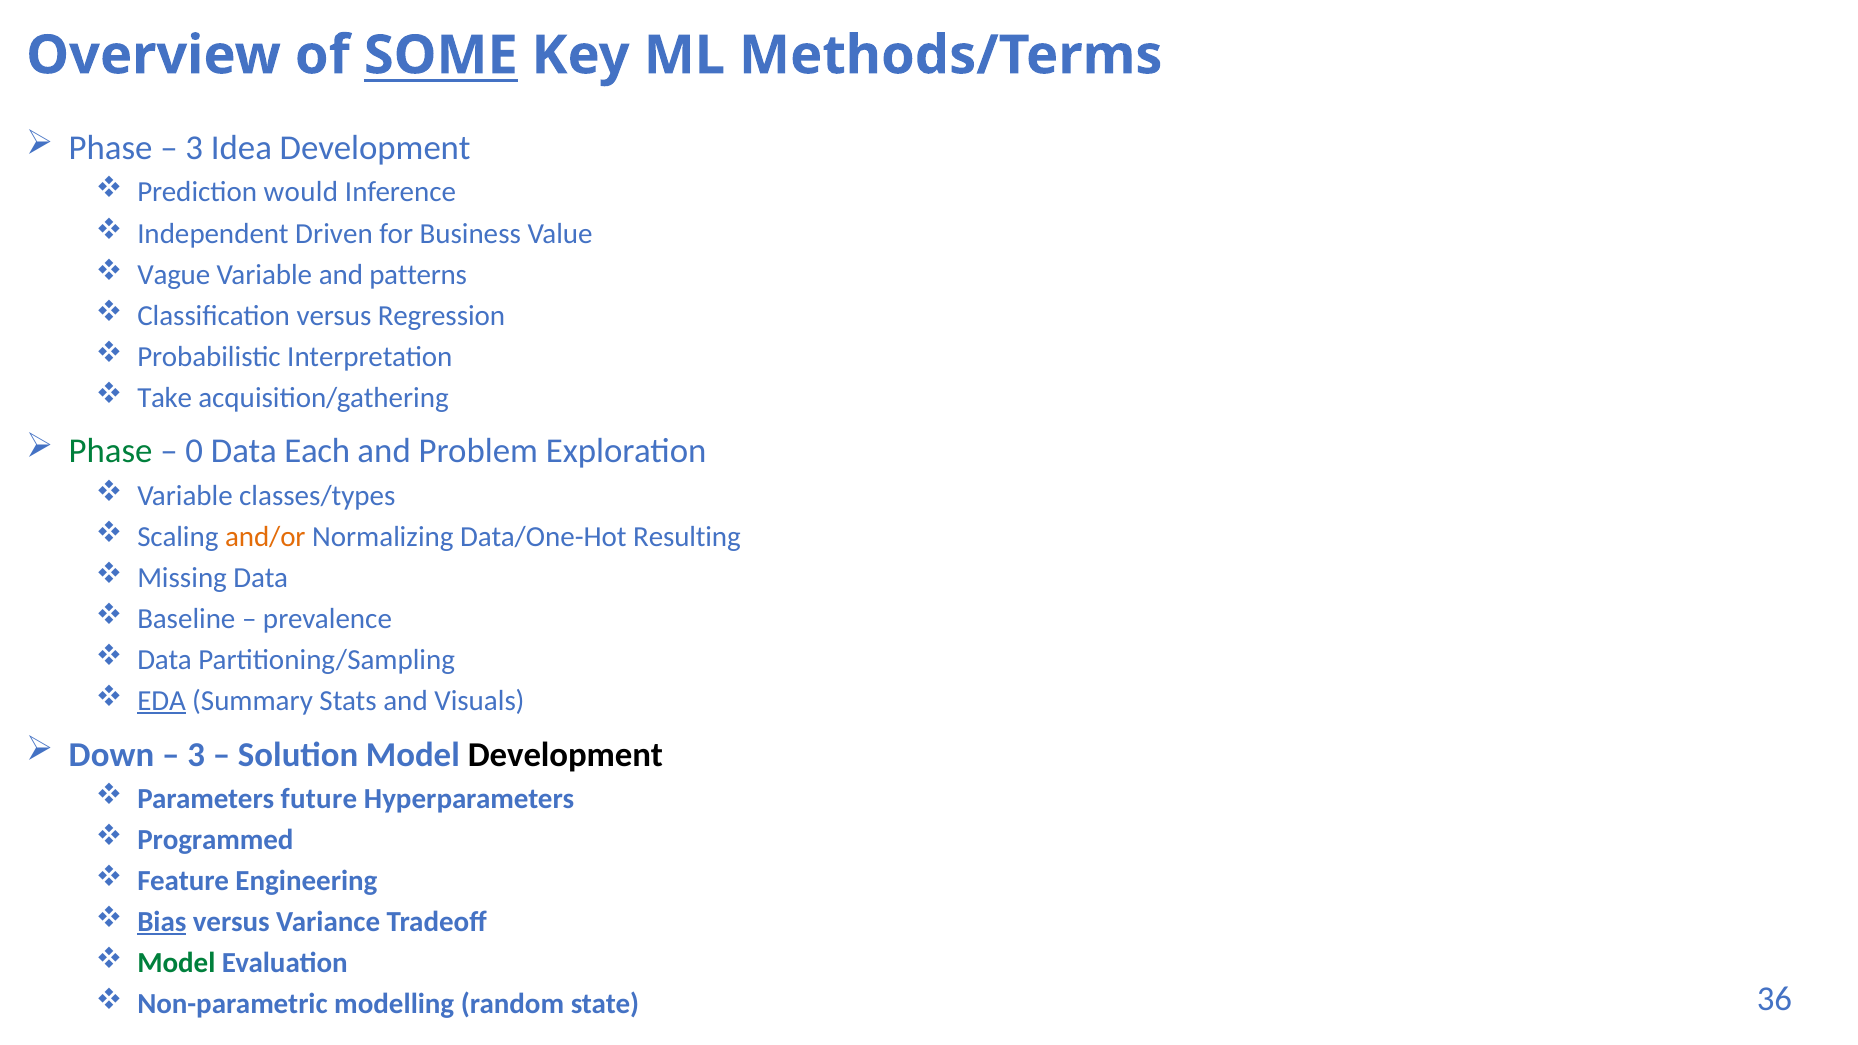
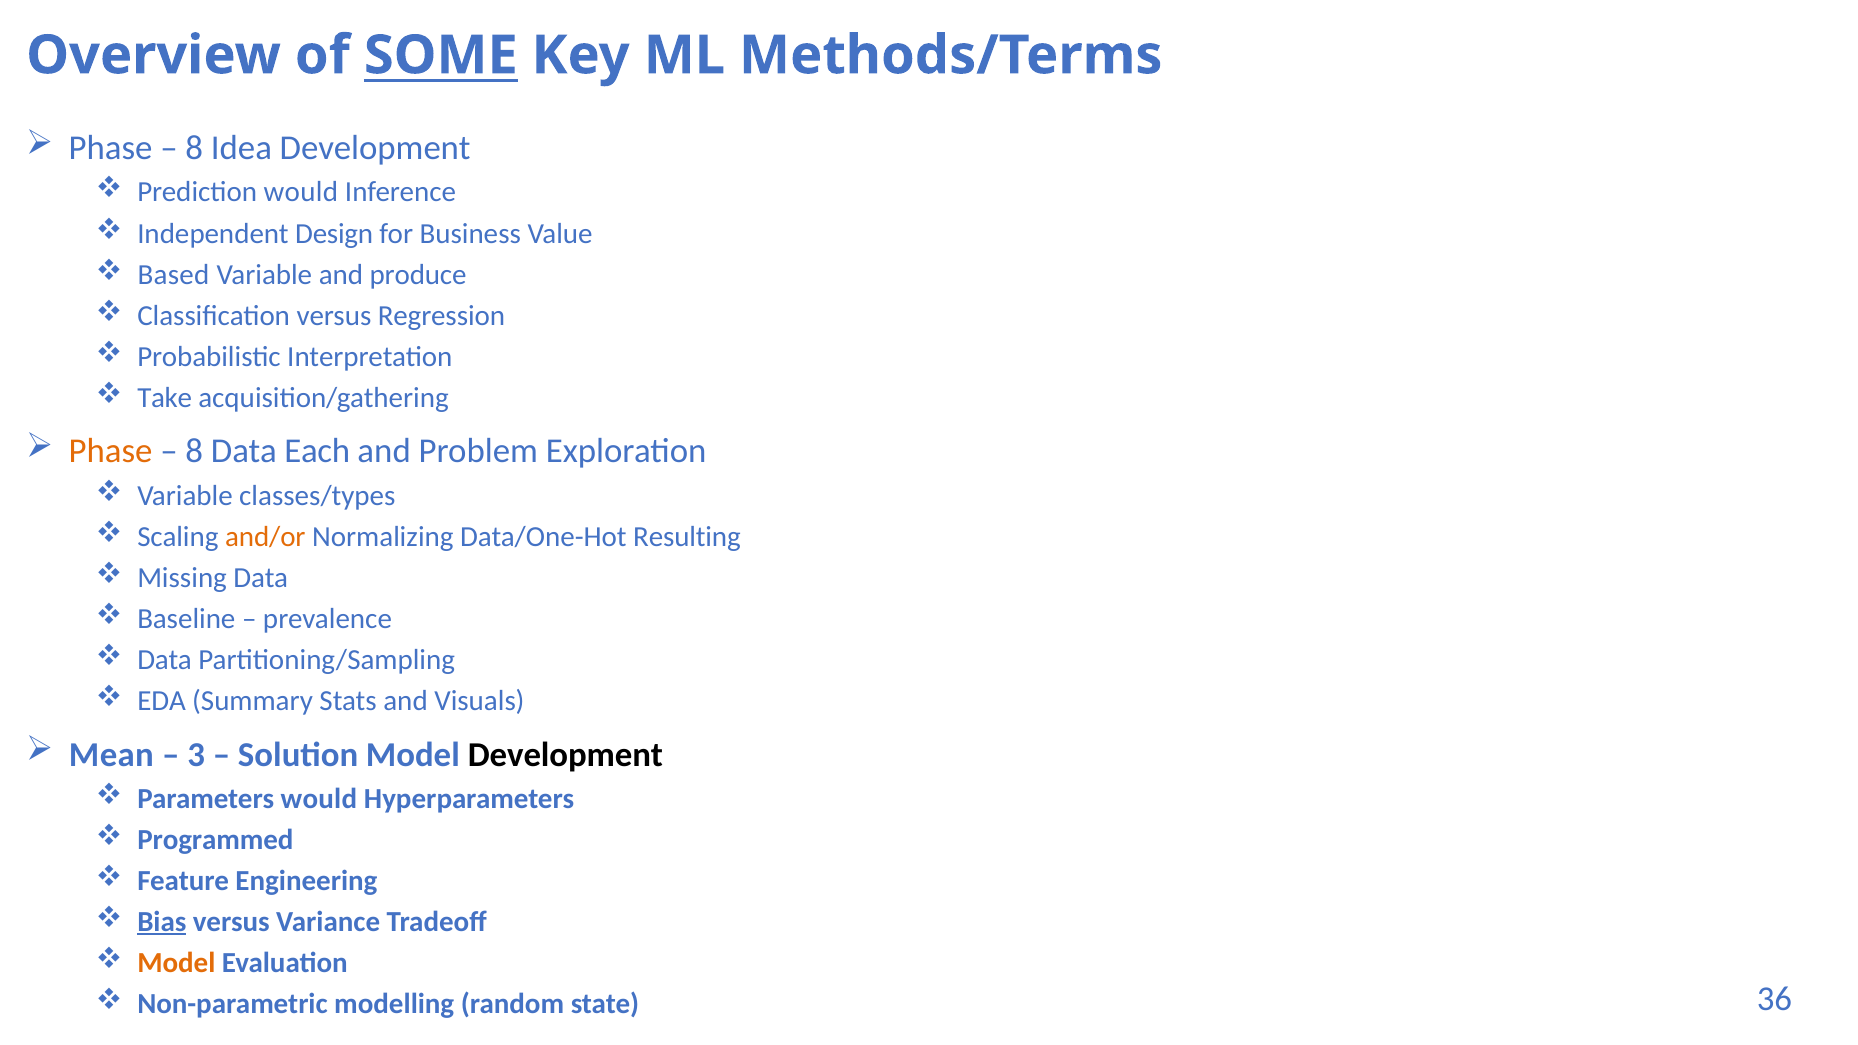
3: 3 -> 8 (194, 148)
Driven: Driven -> Design (334, 233)
Vague: Vague -> Based (174, 274)
patterns: patterns -> produce (418, 274)
Phase colour: green -> orange (111, 451)
0: 0 -> 8 (194, 451)
EDA underline: present -> none (162, 701)
Down: Down -> Mean (111, 755)
Parameters future: future -> would (319, 799)
Model colour: green -> orange (176, 963)
